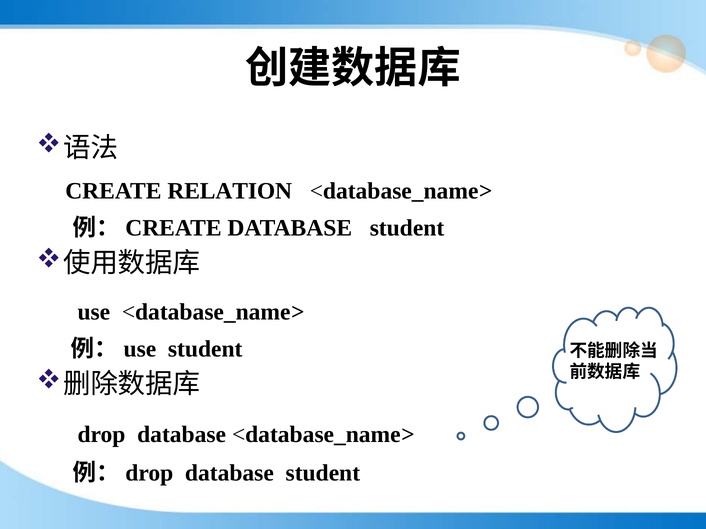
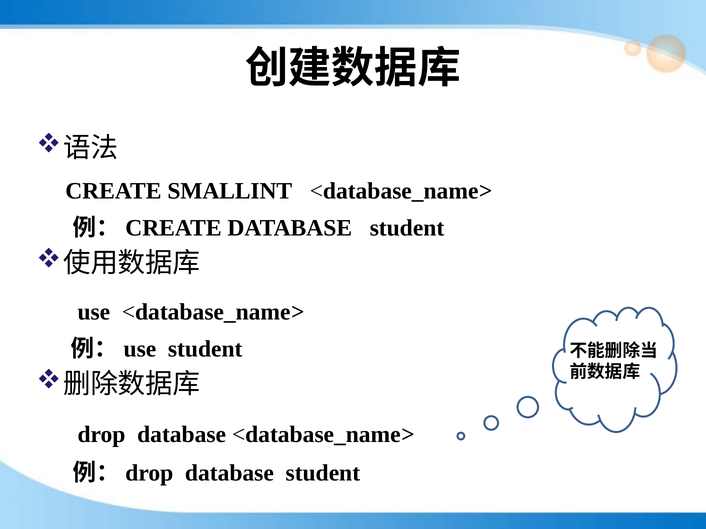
RELATION: RELATION -> SMALLINT (230, 191)
